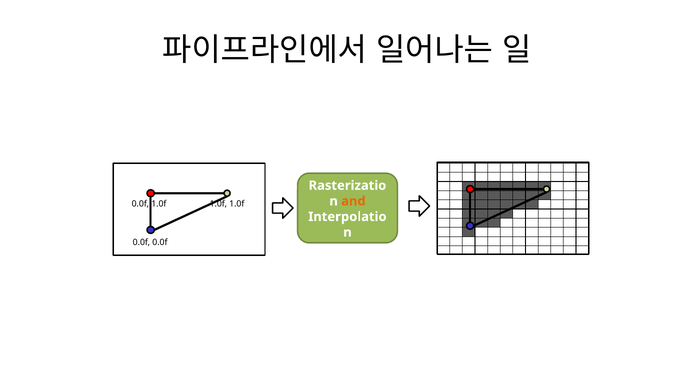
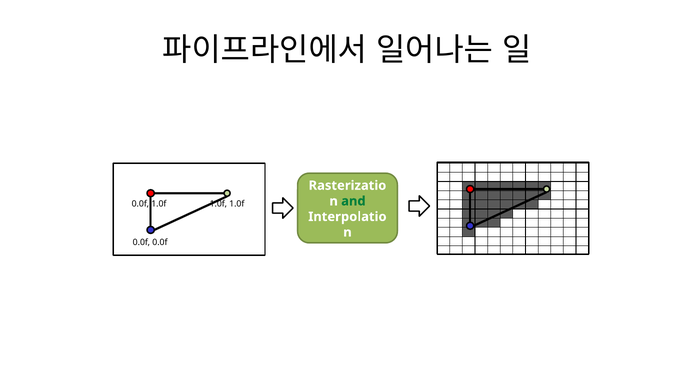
and colour: orange -> green (353, 201)
